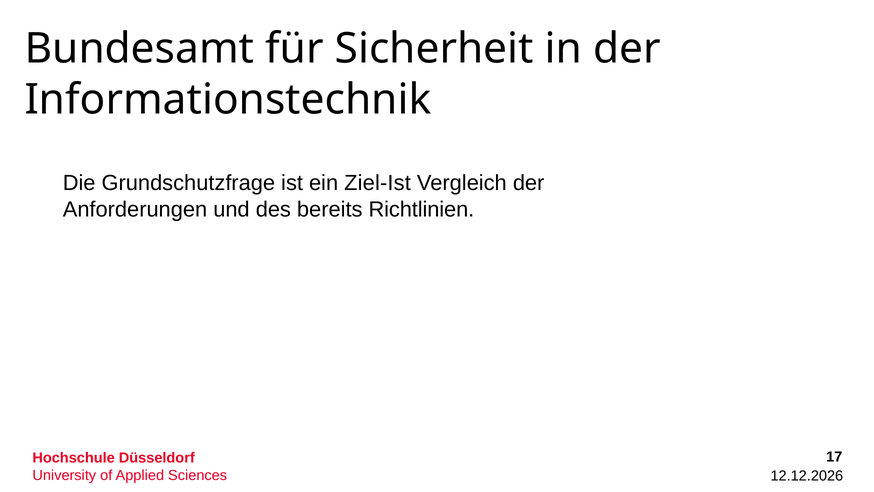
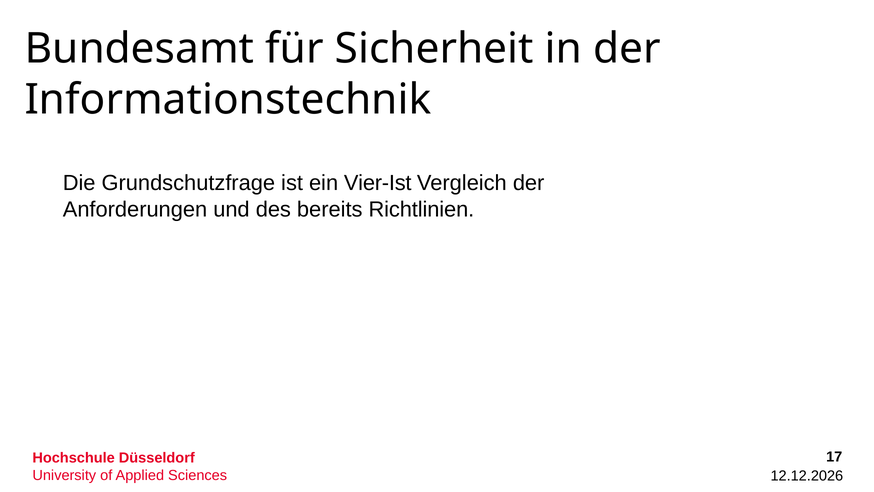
Ziel-Ist: Ziel-Ist -> Vier-Ist (378, 183)
